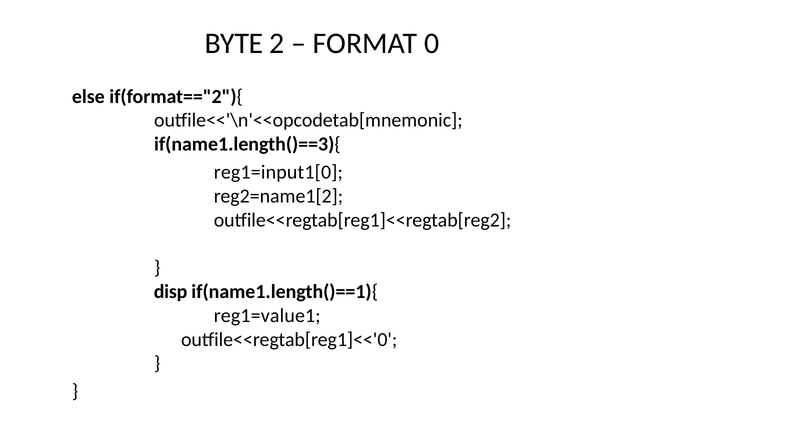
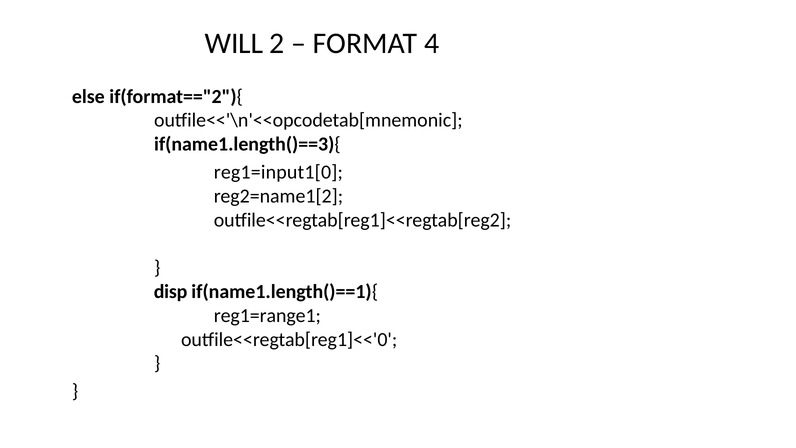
BYTE: BYTE -> WILL (234, 43)
0: 0 -> 4 (432, 43)
reg1=value1: reg1=value1 -> reg1=range1 (267, 315)
